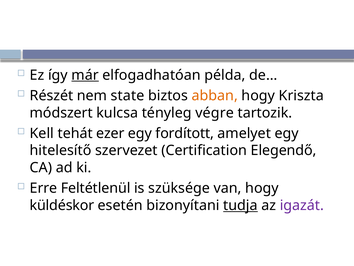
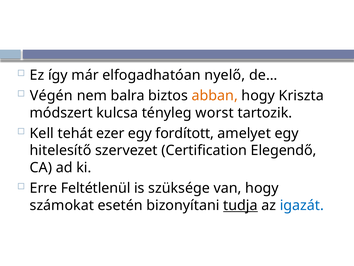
már underline: present -> none (85, 75)
példa: példa -> nyelő (225, 75)
Részét: Részét -> Végén (51, 95)
state: state -> balra (128, 95)
végre: végre -> worst (215, 113)
küldéskor: küldéskor -> számokat (62, 205)
igazát colour: purple -> blue (302, 205)
